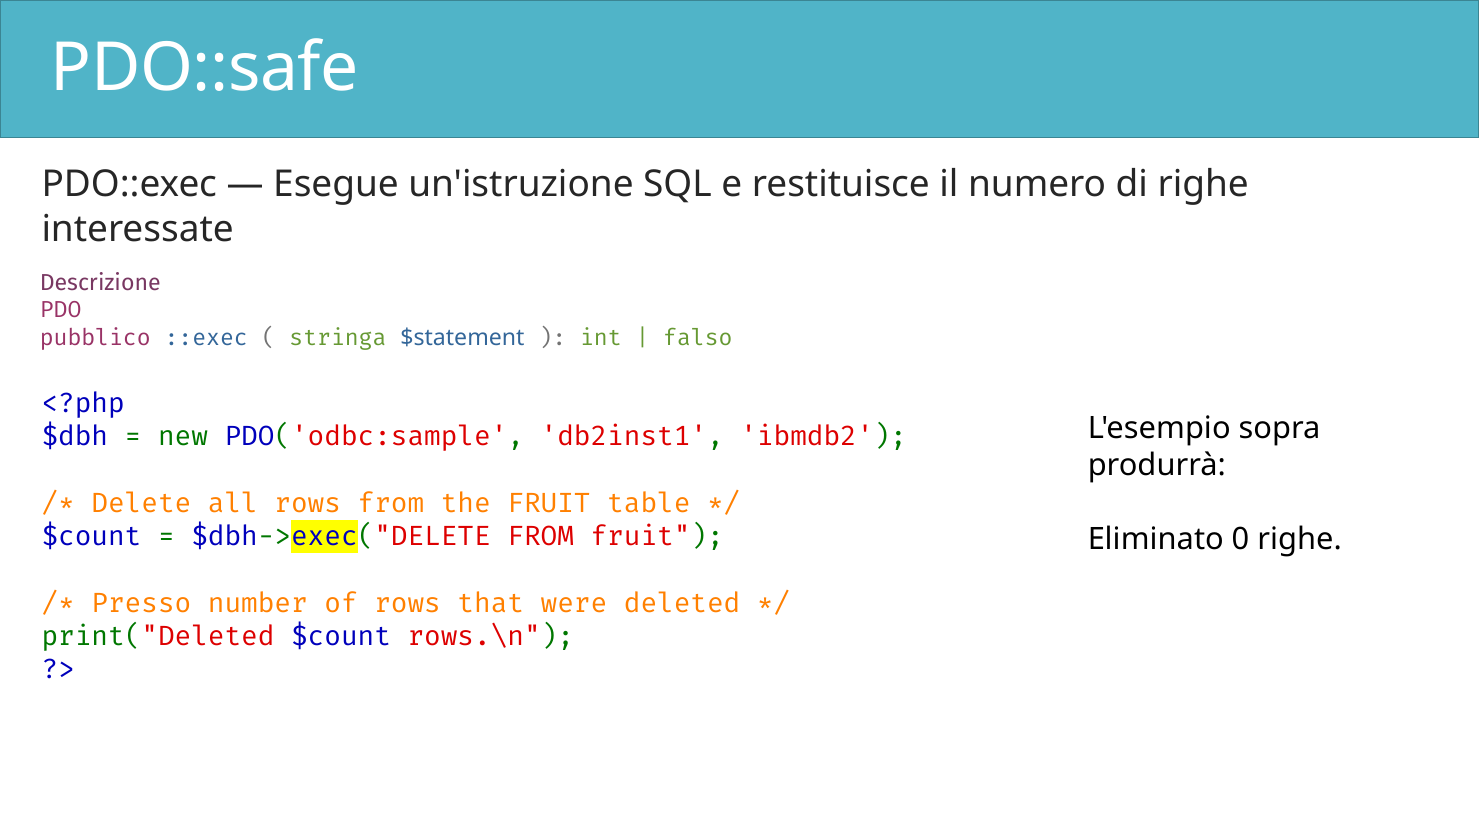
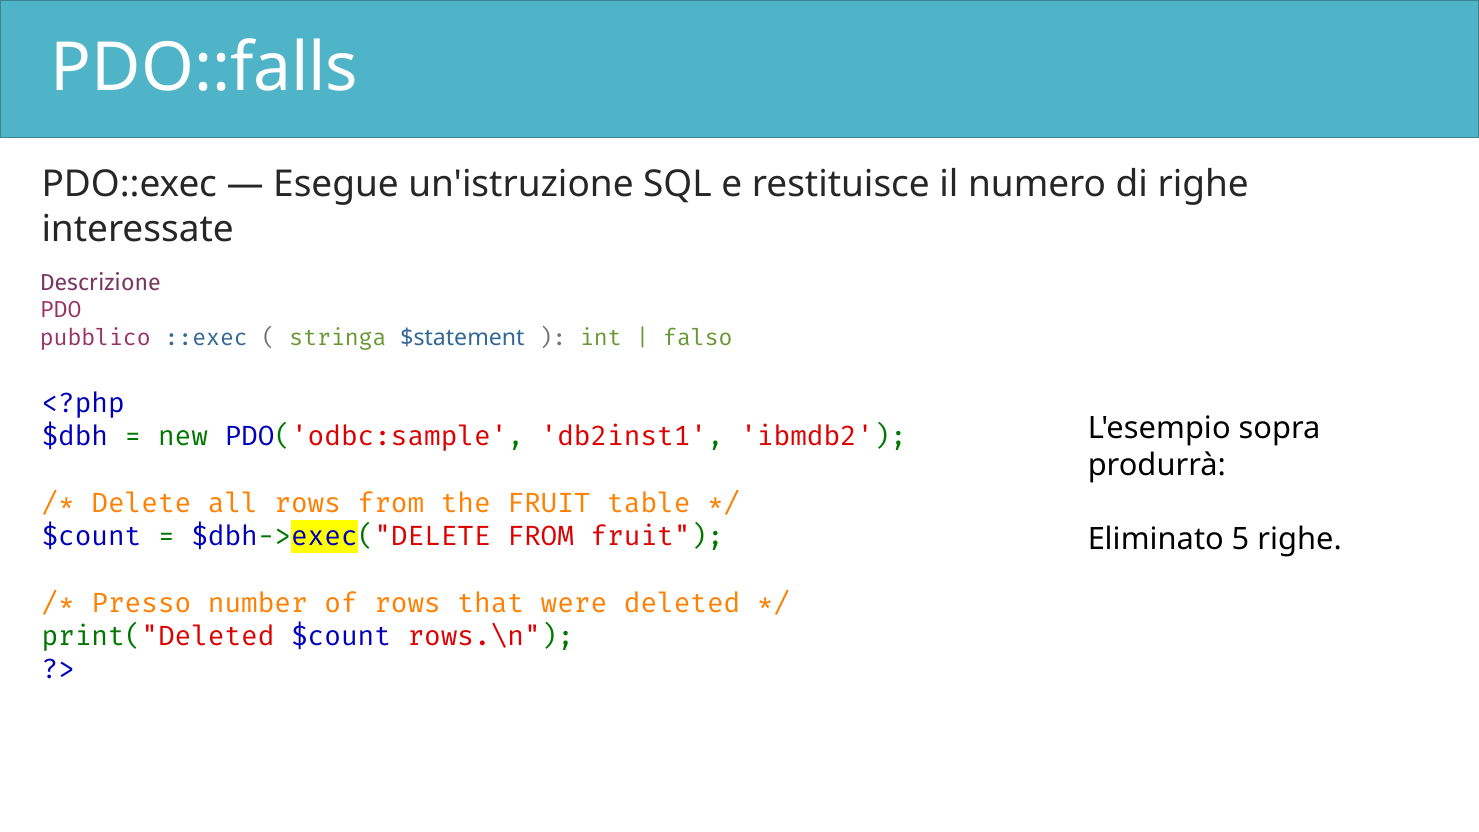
PDO::safe: PDO::safe -> PDO::falls (205, 68)
0: 0 -> 5 (1241, 540)
